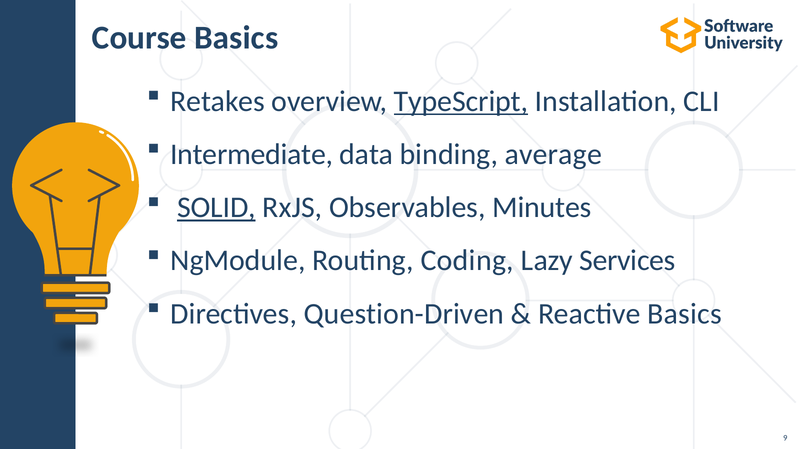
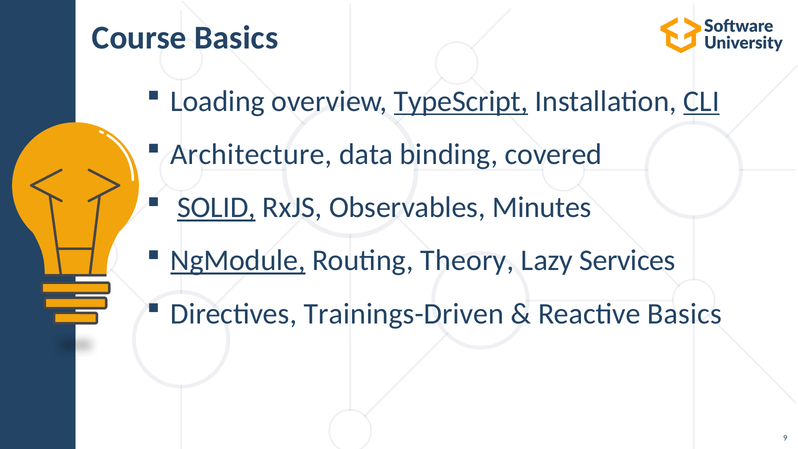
Retakes: Retakes -> Loading (218, 101)
CLI underline: none -> present (702, 101)
Intermediate: Intermediate -> Architecture (251, 154)
average: average -> covered (553, 154)
NgModule underline: none -> present (238, 261)
Coding: Coding -> Theory (467, 261)
Question-Driven: Question-Driven -> Trainings-Driven (404, 314)
